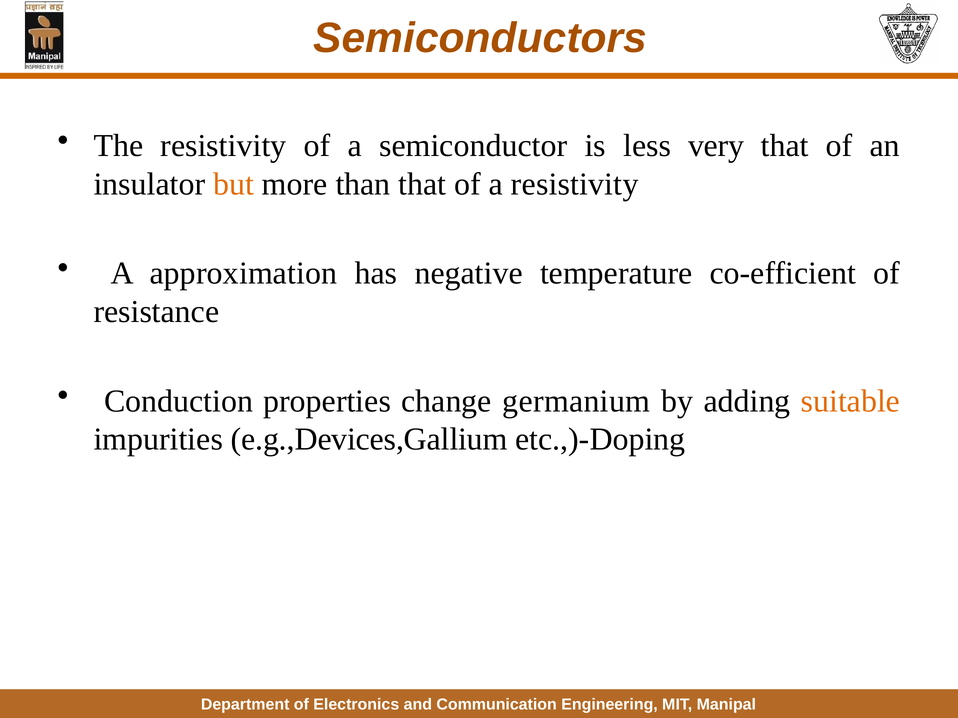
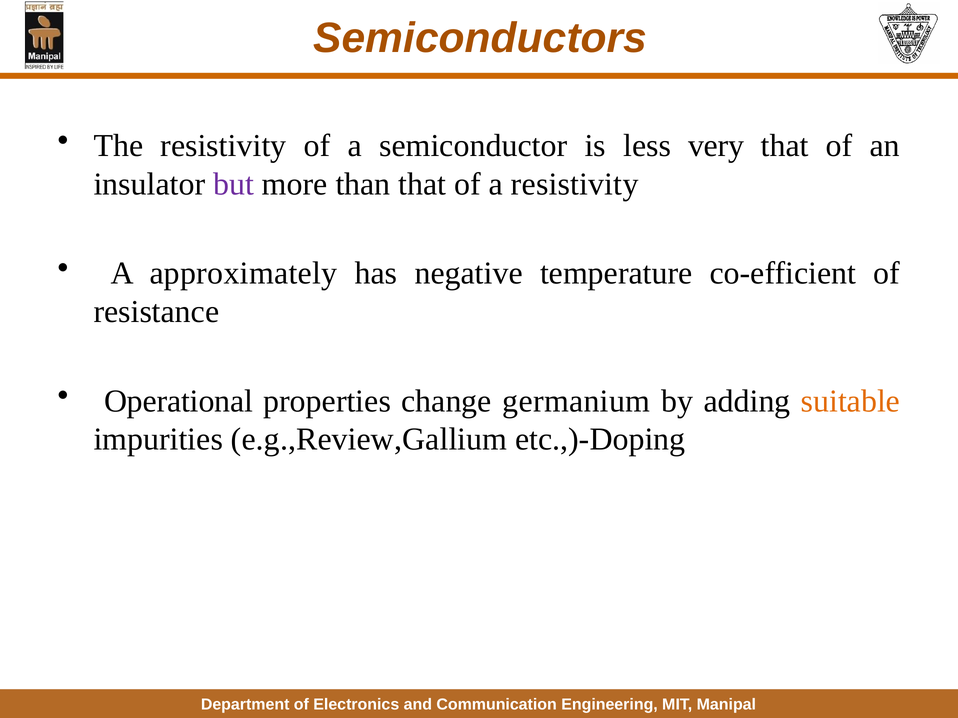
but colour: orange -> purple (233, 184)
approximation: approximation -> approximately (243, 274)
Conduction: Conduction -> Operational (179, 401)
e.g.,Devices,Gallium: e.g.,Devices,Gallium -> e.g.,Review,Gallium (369, 440)
